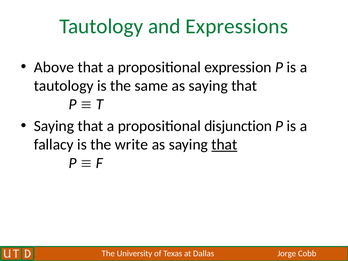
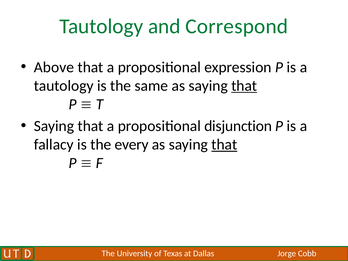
Expressions: Expressions -> Correspond (237, 26)
that underline: none -> present (244, 86)
write: write -> every (132, 145)
